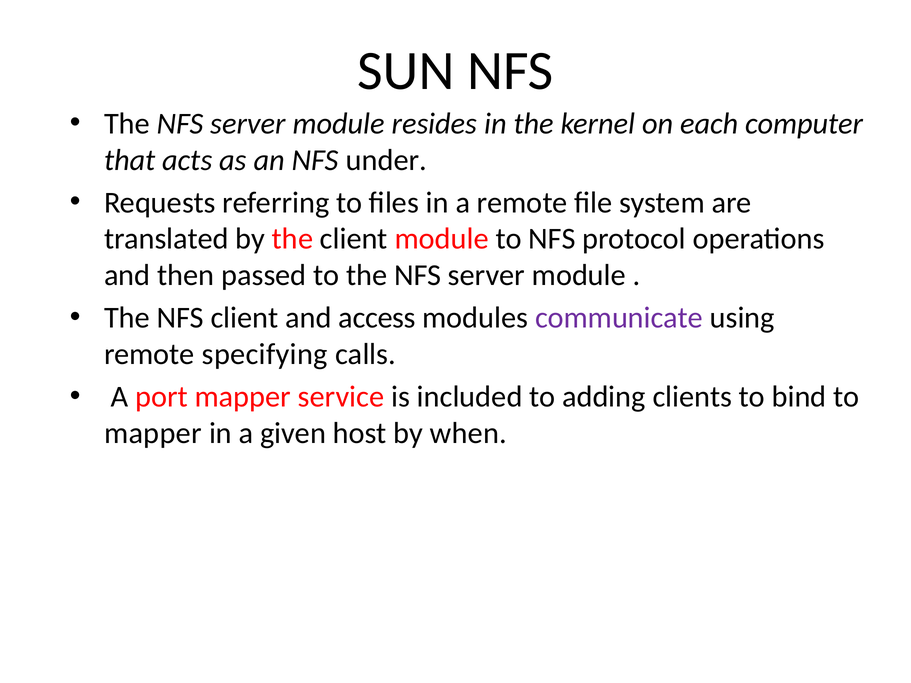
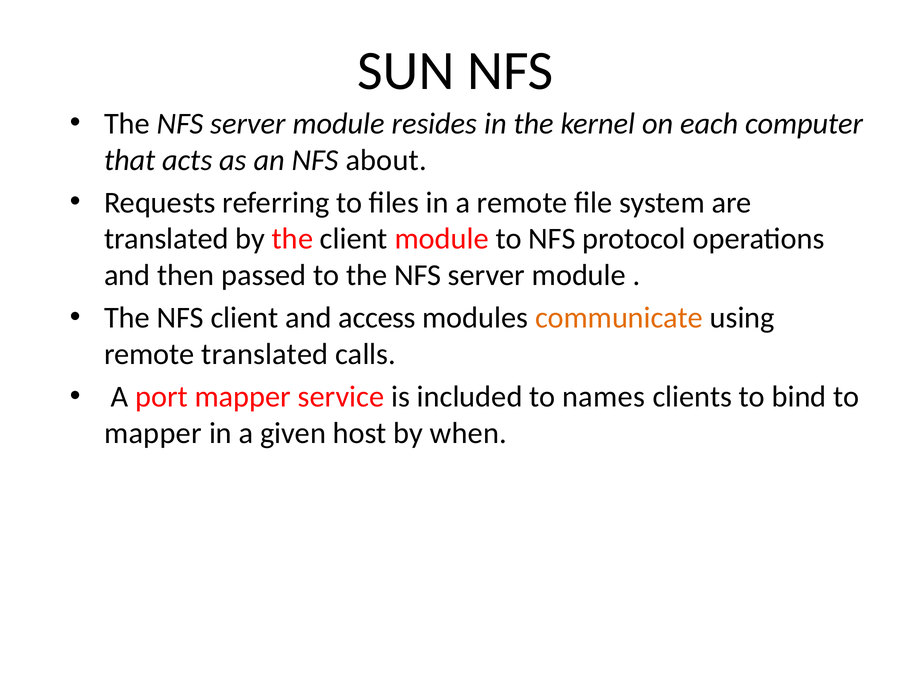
under: under -> about (386, 160)
communicate colour: purple -> orange (619, 318)
remote specifying: specifying -> translated (265, 354)
adding: adding -> names (604, 397)
